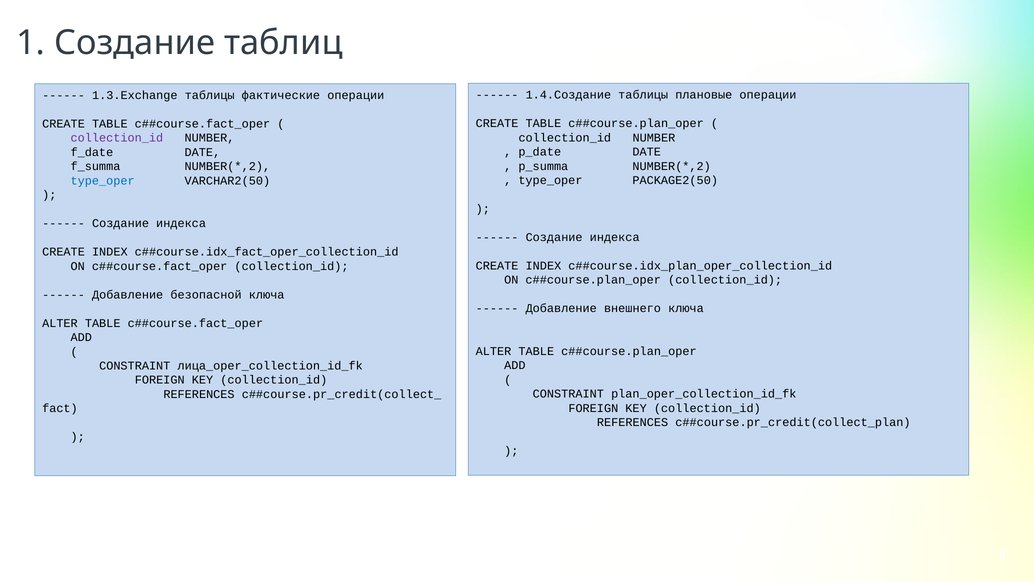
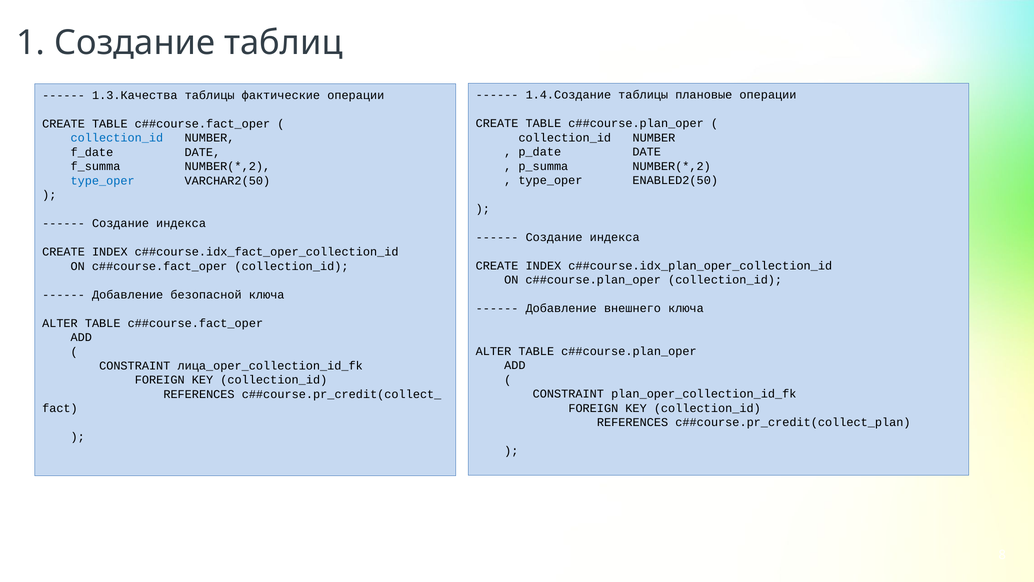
1.3.Exchange: 1.3.Exchange -> 1.3.Качества (135, 95)
collection_id colour: purple -> blue (117, 138)
PACKAGE2(50: PACKAGE2(50 -> ENABLED2(50 (675, 180)
